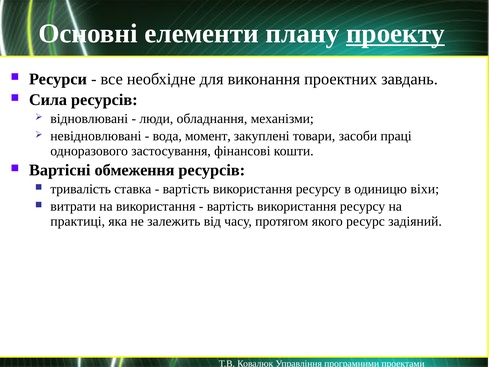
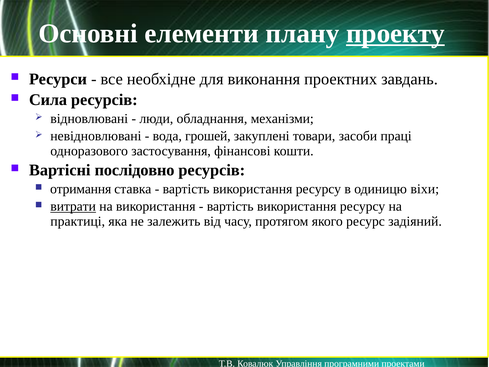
момент: момент -> грошей (208, 136)
обмеження: обмеження -> послідовно (135, 170)
тривалість: тривалість -> отримання (81, 189)
витрати underline: none -> present (73, 206)
